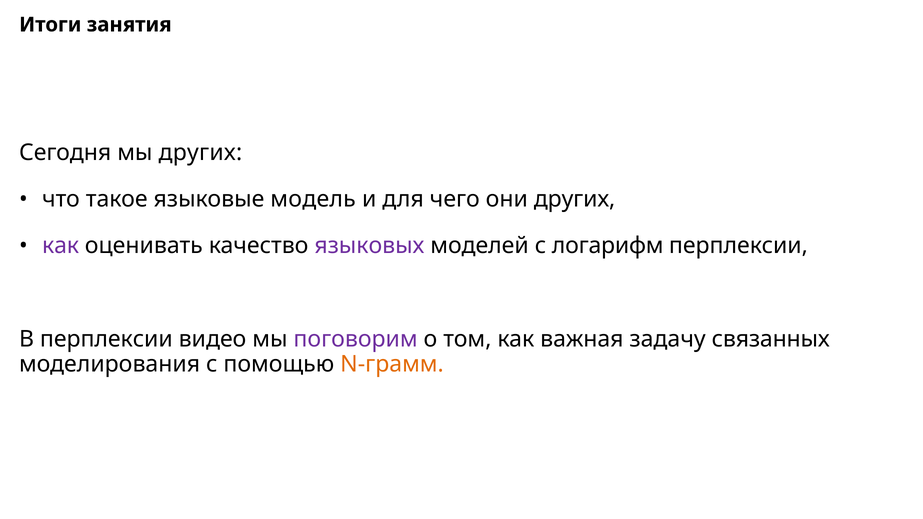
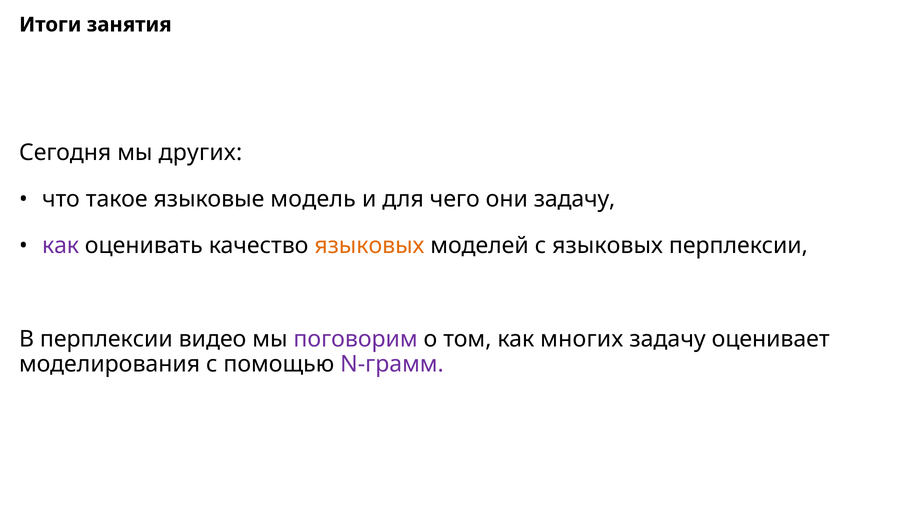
они других: других -> задачу (575, 199)
языковых colour: purple -> orange (369, 246)
с логарифм: логарифм -> языковых (608, 246)
важная: важная -> многих (582, 339)
связанных: связанных -> оценивает (771, 339)
N-грамм colour: orange -> purple (392, 364)
